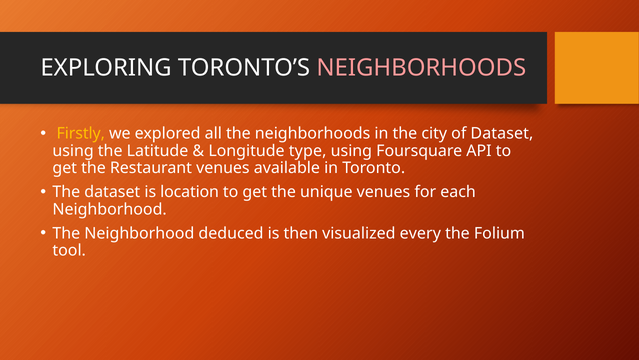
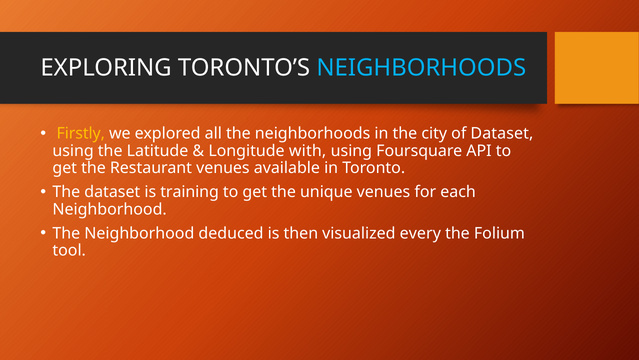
NEIGHBORHOODS colour: pink -> light blue (421, 68)
type: type -> with (308, 151)
location: location -> training (190, 192)
